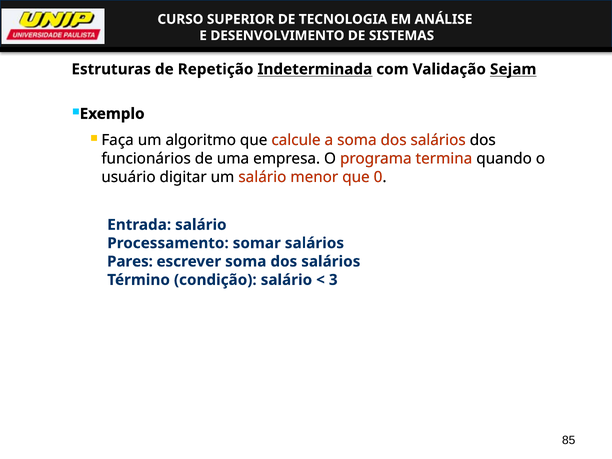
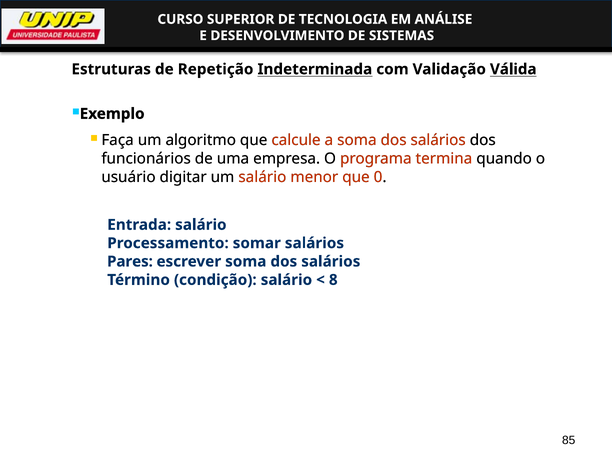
Sejam: Sejam -> Válida (513, 69)
3: 3 -> 8 (333, 280)
